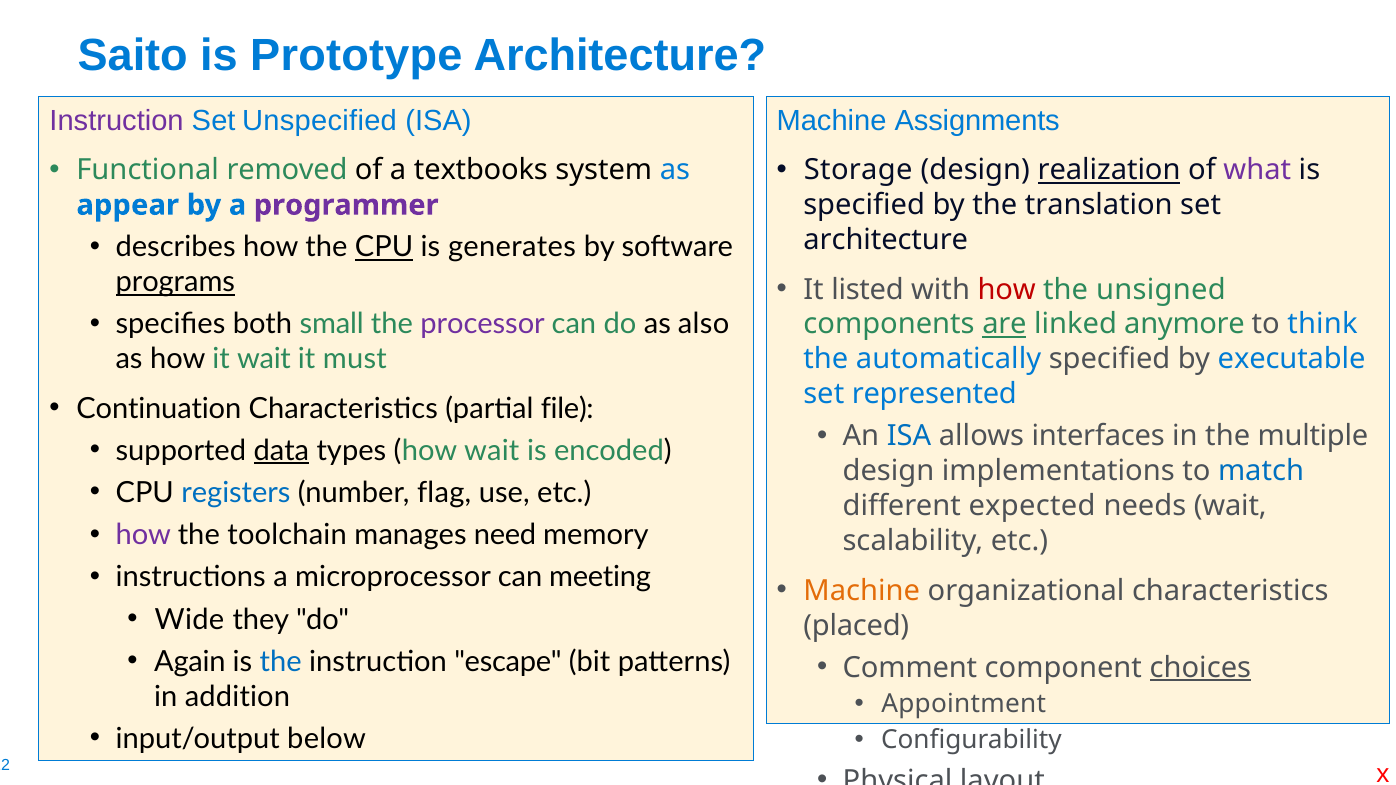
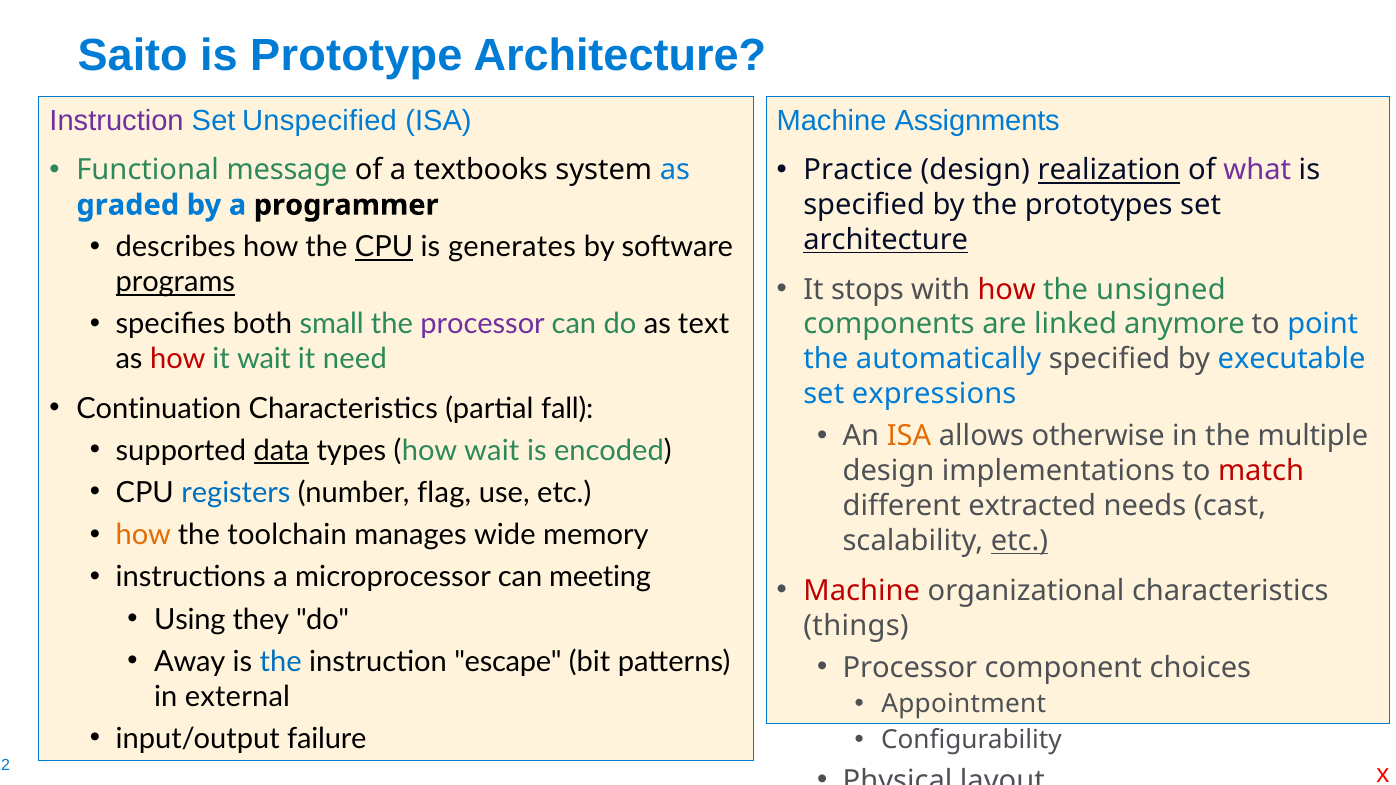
removed: removed -> message (287, 170)
Storage: Storage -> Practice (858, 170)
translation: translation -> prototypes (1099, 205)
appear: appear -> graded (128, 205)
programmer colour: purple -> black (346, 205)
architecture underline: none -> present (886, 240)
listed: listed -> stops (868, 290)
also: also -> text (704, 324)
are underline: present -> none (1004, 324)
think: think -> point (1323, 324)
how colour: black -> red (178, 359)
must: must -> need (355, 359)
represented: represented -> expressions (934, 394)
file: file -> fall (567, 409)
ISA colour: blue -> orange (909, 436)
interfaces: interfaces -> otherwise (1098, 436)
match colour: blue -> red (1261, 471)
expected: expected -> extracted (1032, 506)
needs wait: wait -> cast (1230, 506)
how colour: purple -> orange (143, 535)
need: need -> wide (505, 535)
etc underline: none -> present (1020, 541)
Machine colour: orange -> red (862, 591)
Wide: Wide -> Using (190, 620)
placed: placed -> things (856, 626)
Again: Again -> Away (190, 662)
Comment: Comment -> Processor (910, 668)
choices underline: present -> none (1200, 668)
addition: addition -> external (237, 697)
below: below -> failure (327, 739)
